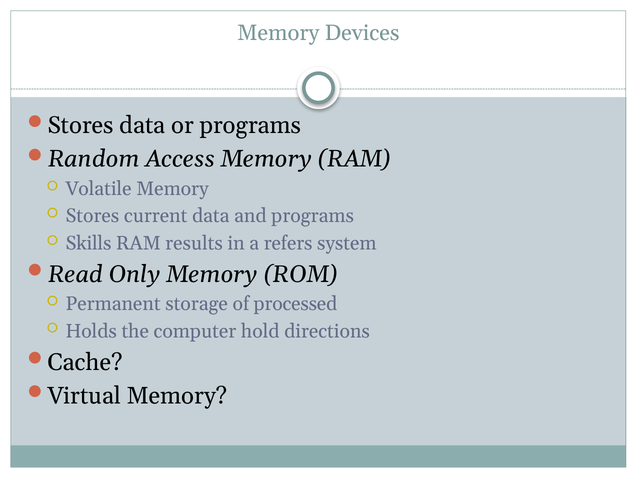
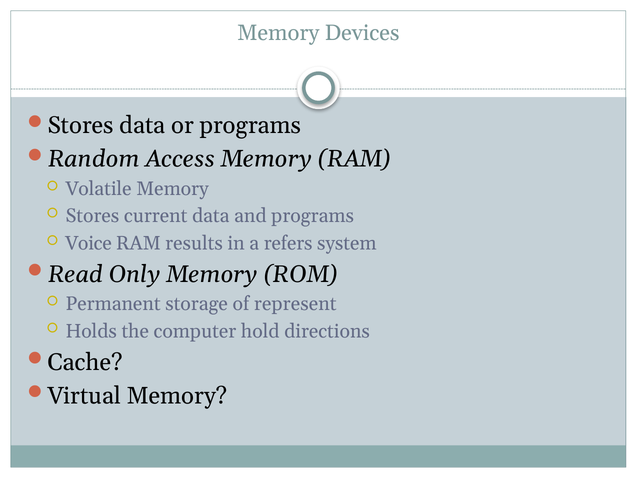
Skills: Skills -> Voice (88, 243)
processed: processed -> represent (295, 304)
